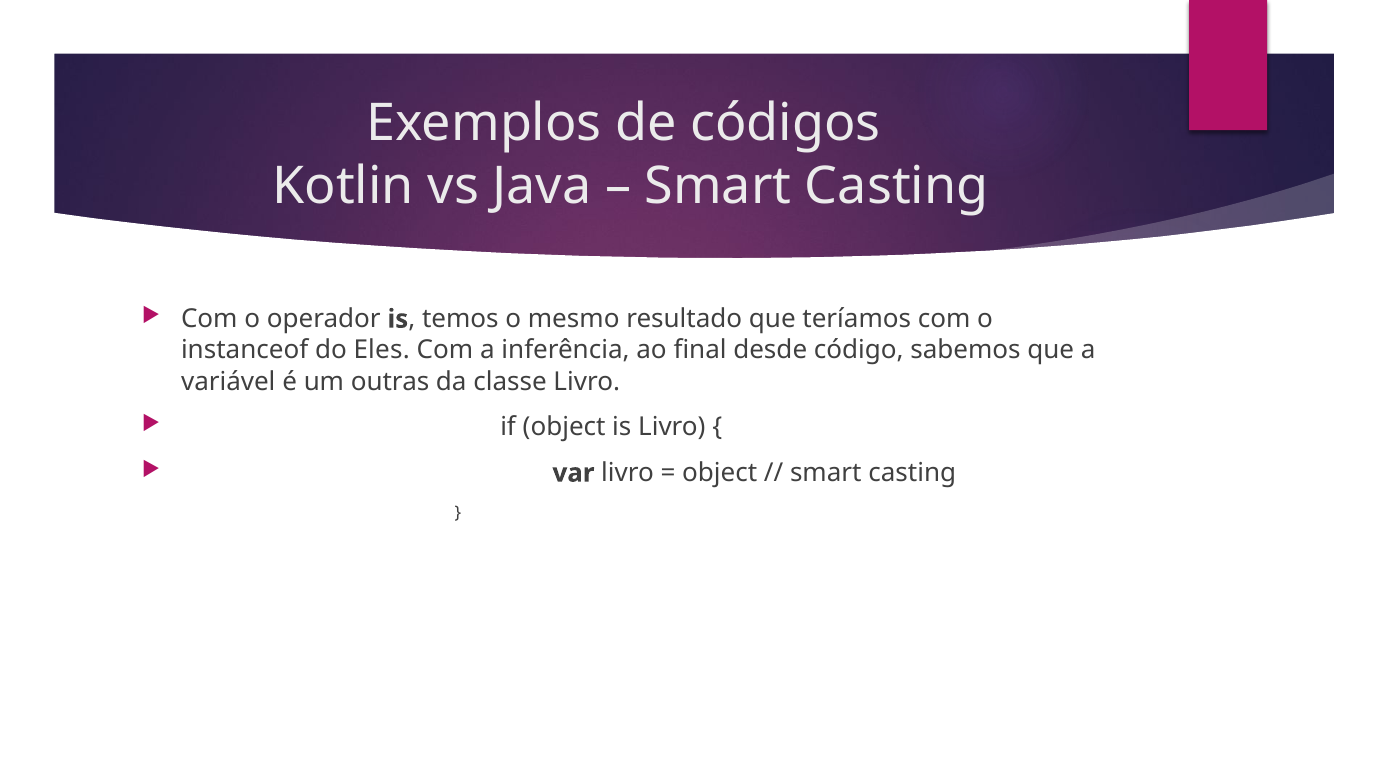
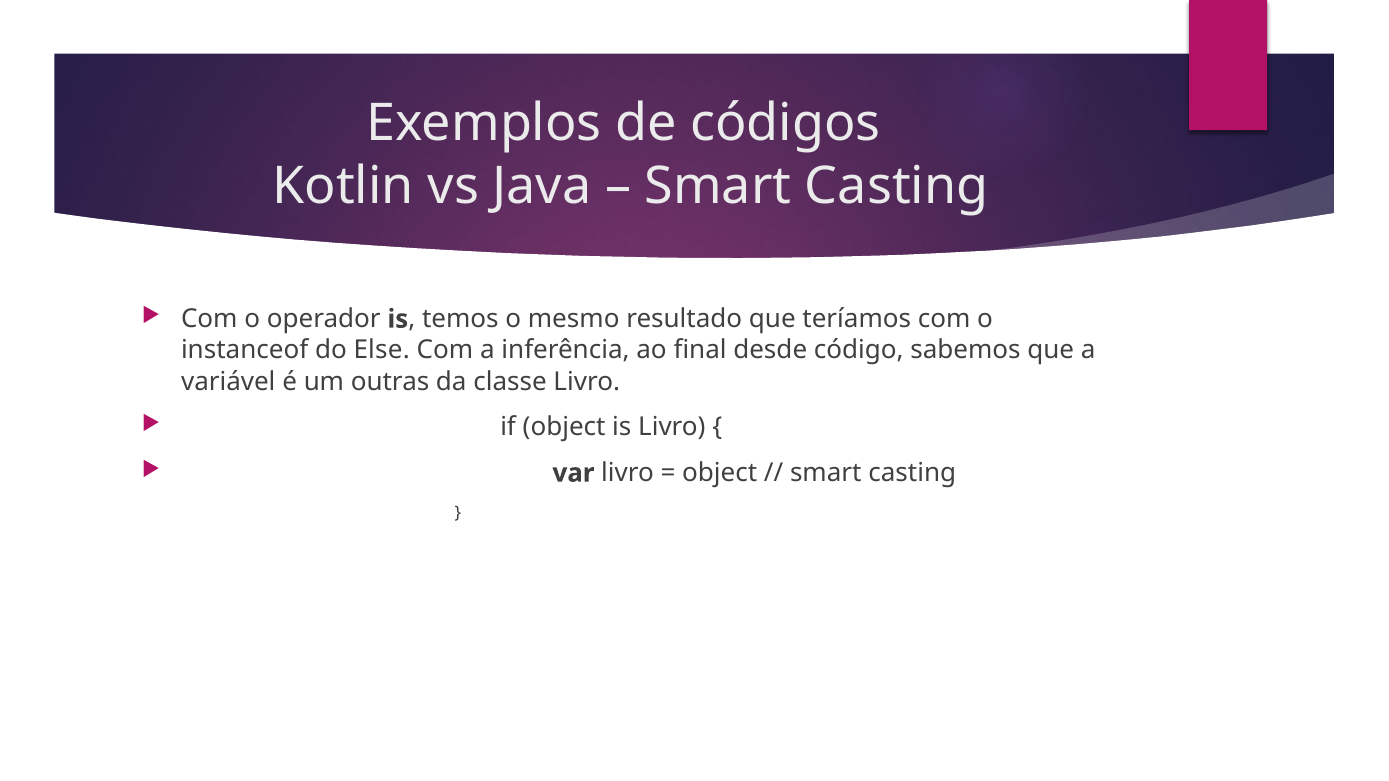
Eles: Eles -> Else (382, 351)
